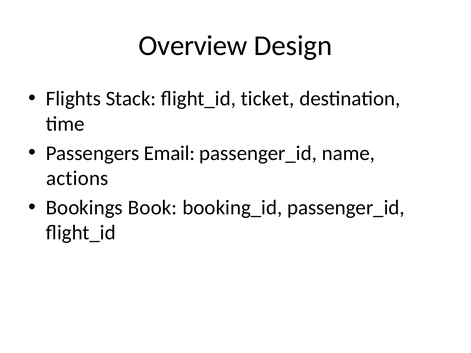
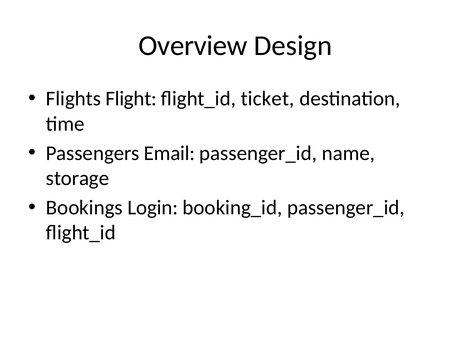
Stack: Stack -> Flight (131, 99)
actions: actions -> storage (78, 178)
Book: Book -> Login (153, 208)
